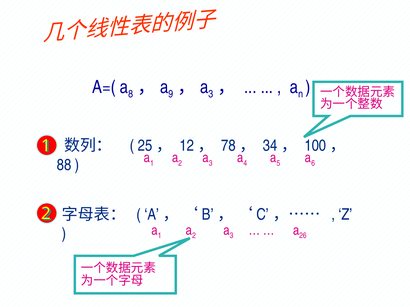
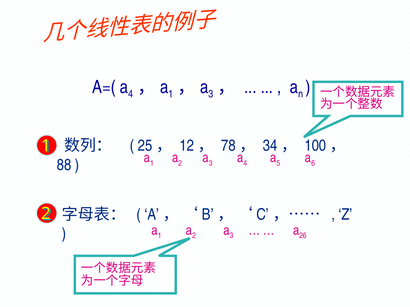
8: 8 -> 4 (131, 94)
9: 9 -> 1 (171, 94)
